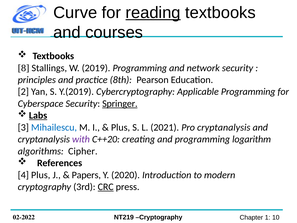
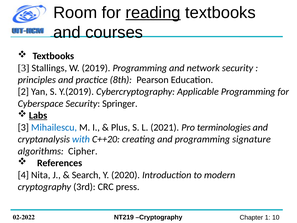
Curve: Curve -> Room (75, 13)
8: 8 -> 3 (24, 68)
Springer underline: present -> none (120, 103)
Pro cryptanalysis: cryptanalysis -> terminologies (224, 127)
with colour: purple -> blue (81, 139)
logarithm: logarithm -> signature (252, 139)
4 Plus: Plus -> Nita (41, 175)
Papers: Papers -> Search (86, 175)
CRC underline: present -> none (106, 187)
